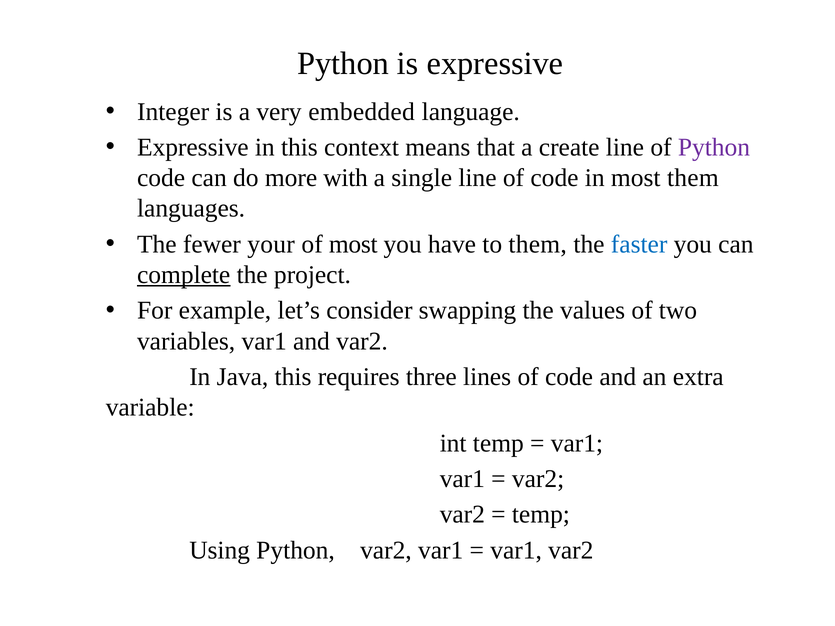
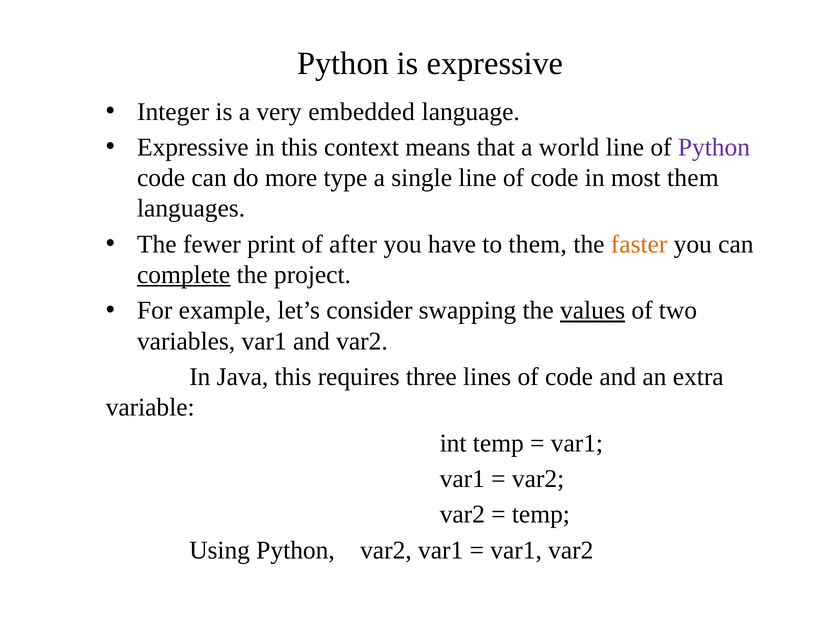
create: create -> world (569, 147)
with: with -> type (345, 178)
your: your -> print (271, 244)
of most: most -> after (353, 244)
faster colour: blue -> orange (639, 244)
values underline: none -> present (593, 311)
